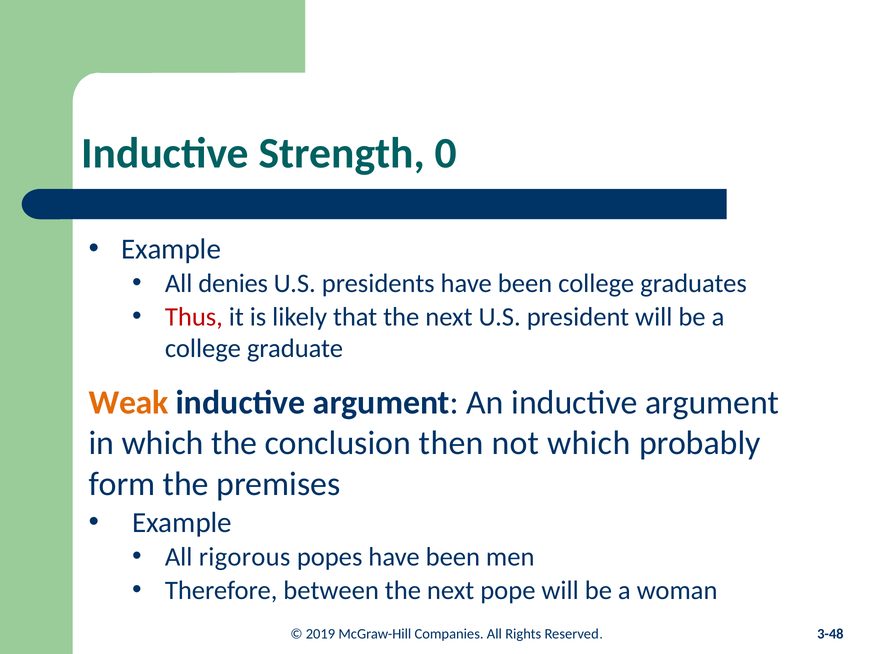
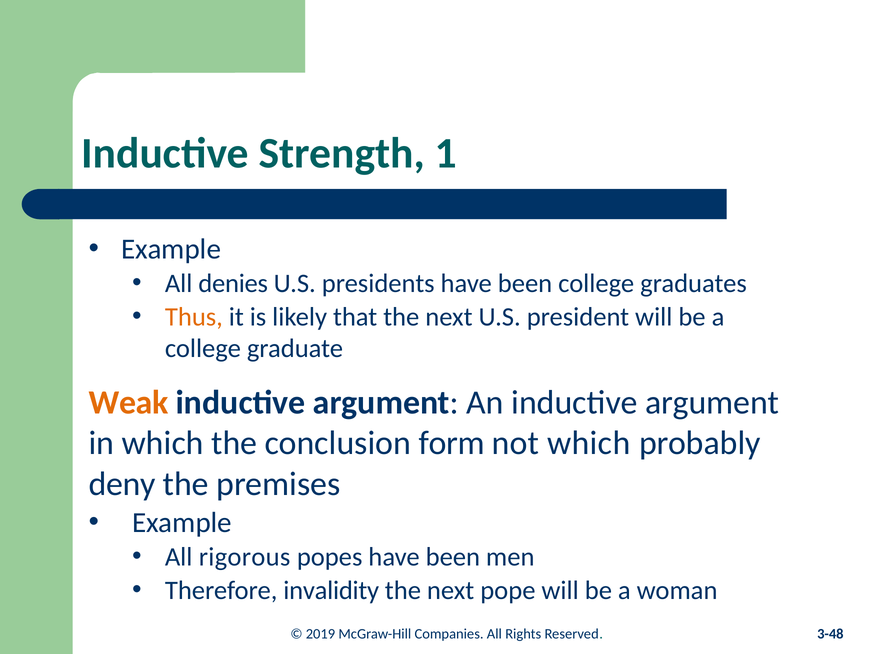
0: 0 -> 1 (446, 153)
Thus colour: red -> orange (194, 317)
then: then -> form (452, 443)
form: form -> deny (122, 484)
between: between -> invalidity (331, 590)
